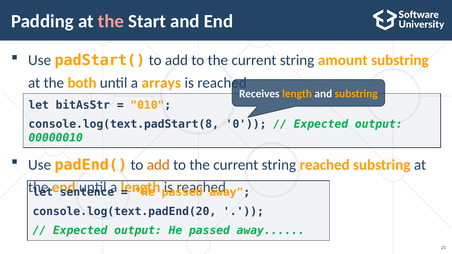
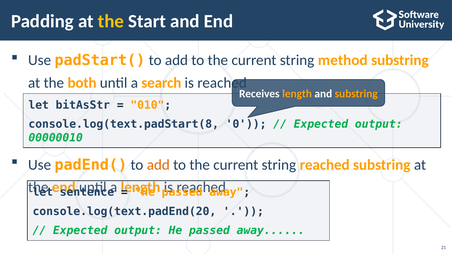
the colour: pink -> yellow (111, 21)
amount: amount -> method (343, 60)
arrays: arrays -> search (161, 83)
